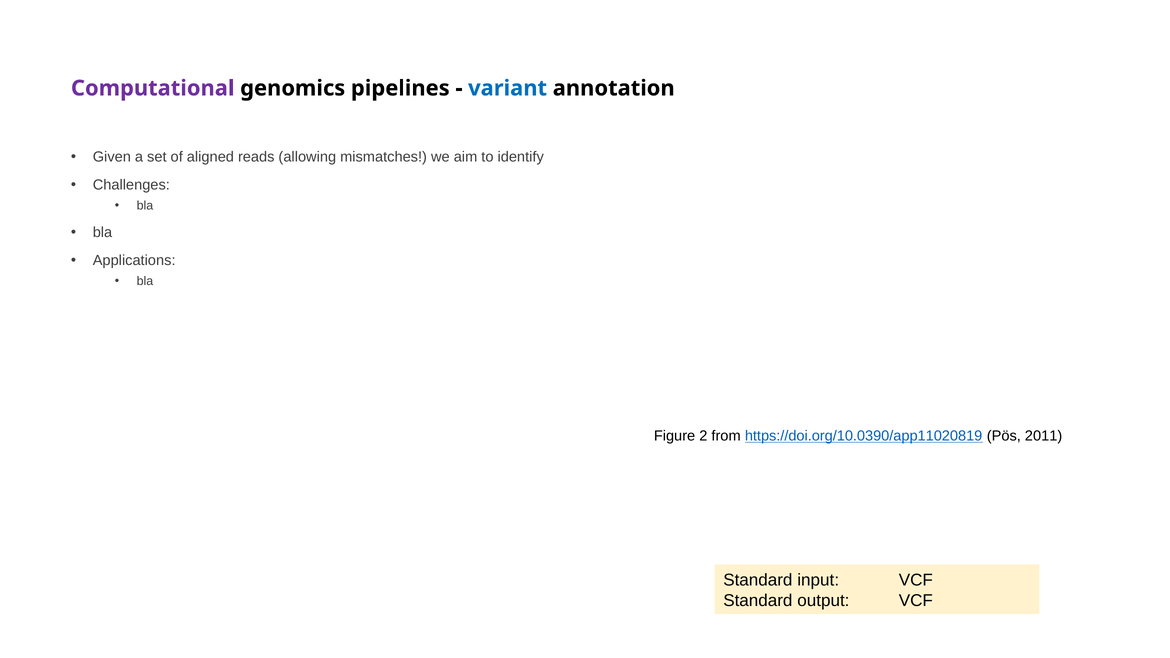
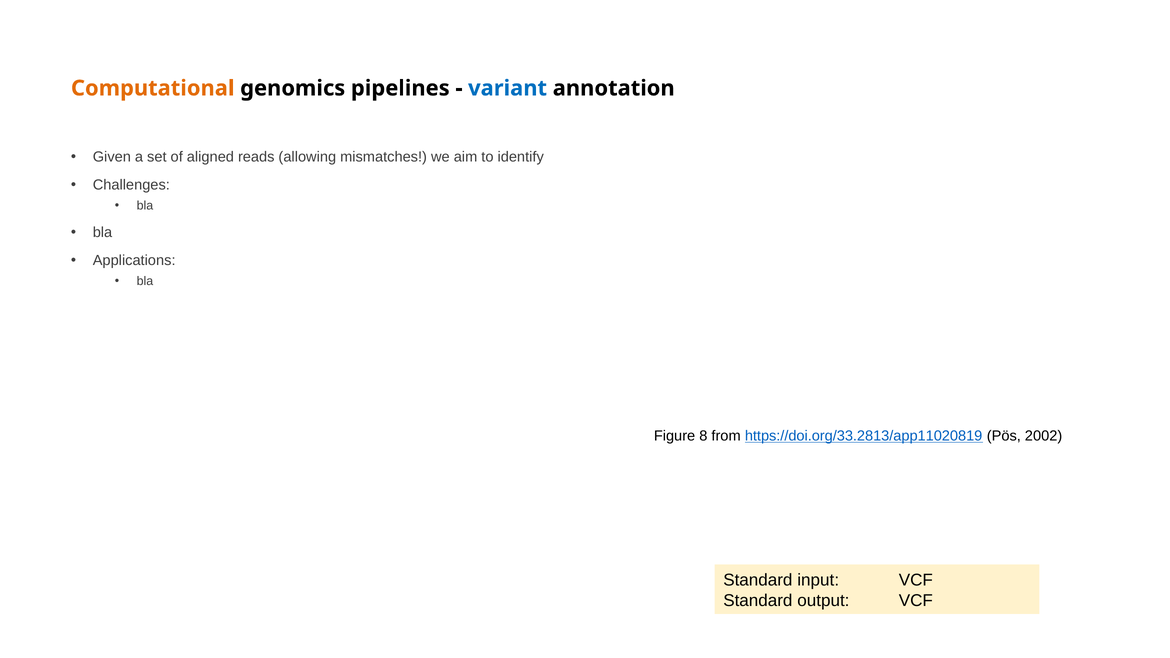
Computational colour: purple -> orange (153, 88)
2: 2 -> 8 (703, 436)
https://doi.org/10.0390/app11020819: https://doi.org/10.0390/app11020819 -> https://doi.org/33.2813/app11020819 (864, 436)
2011: 2011 -> 2002 (1044, 436)
